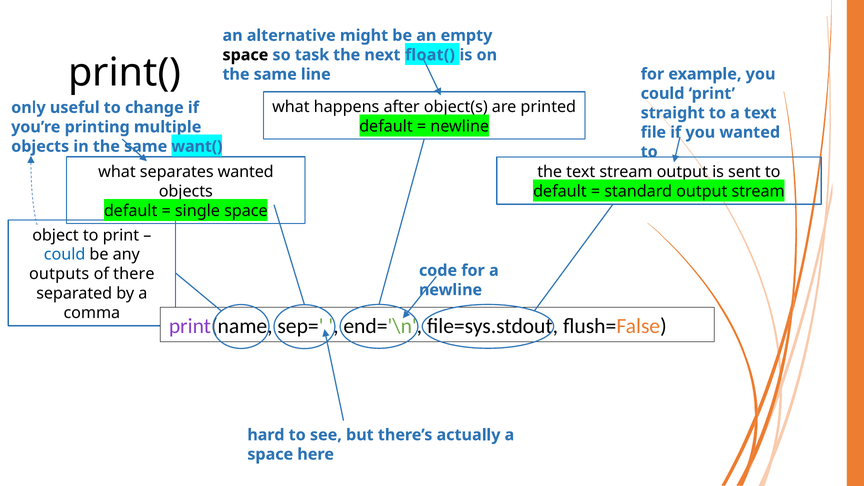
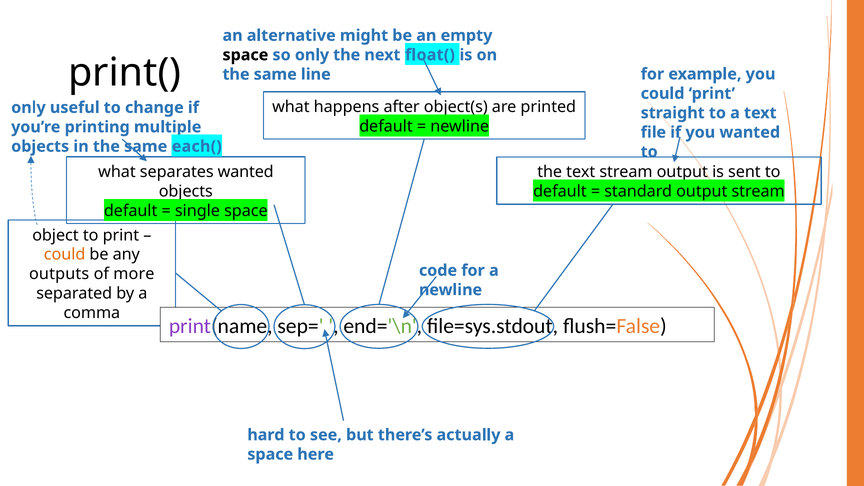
so task: task -> only (312, 55)
want(: want( -> each( (197, 146)
could colour: blue -> orange (65, 255)
there: there -> more (134, 274)
